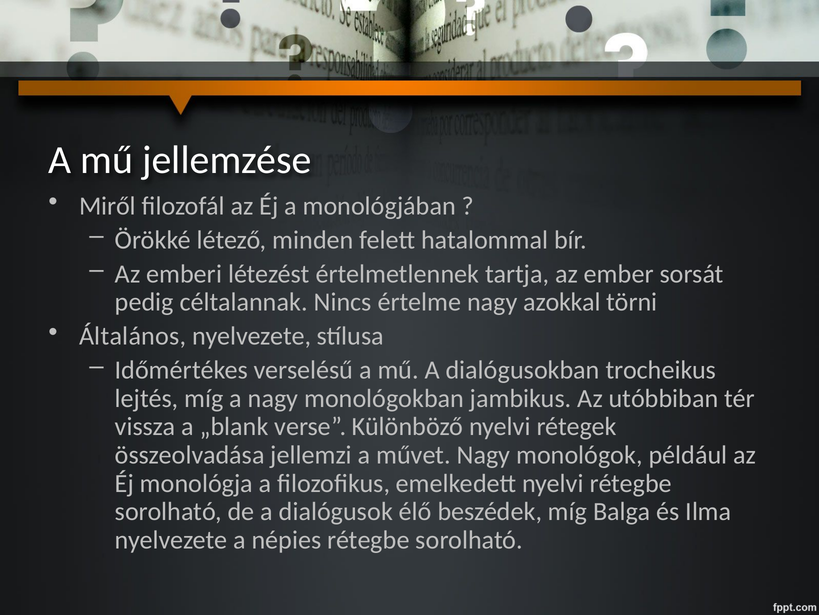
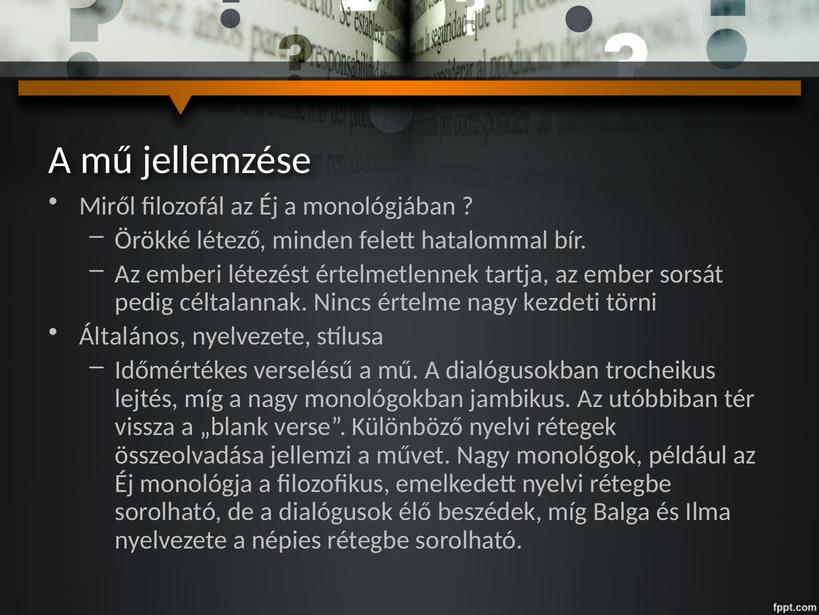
azokkal: azokkal -> kezdeti (562, 302)
